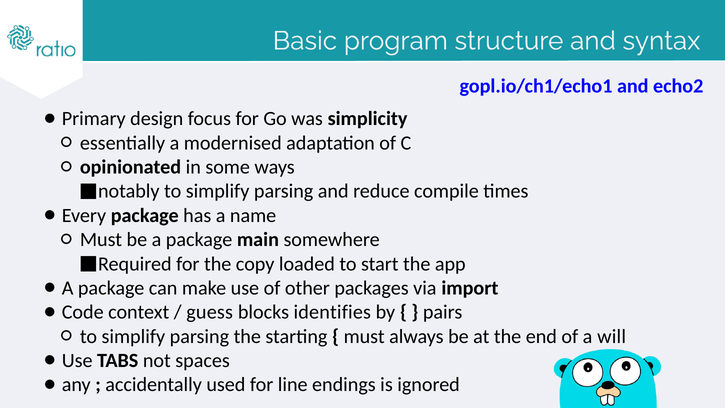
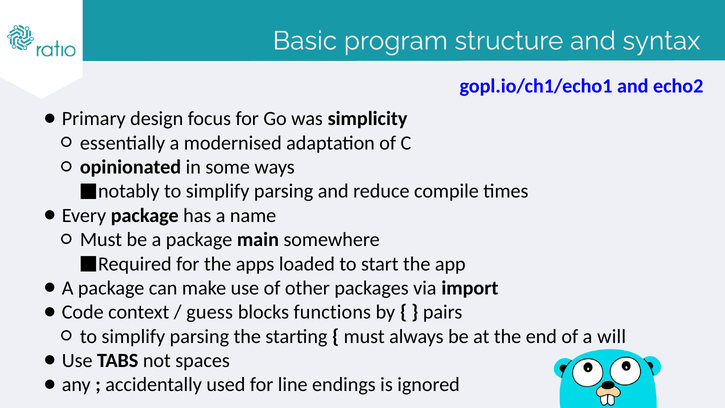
copy: copy -> apps (255, 264)
identifies: identifies -> functions (332, 312)
